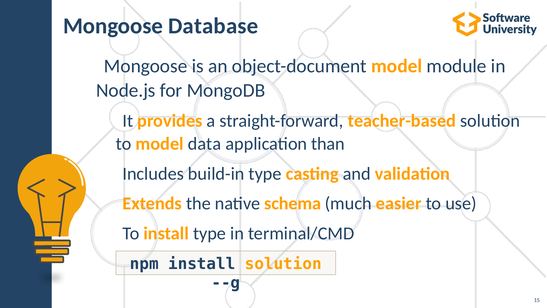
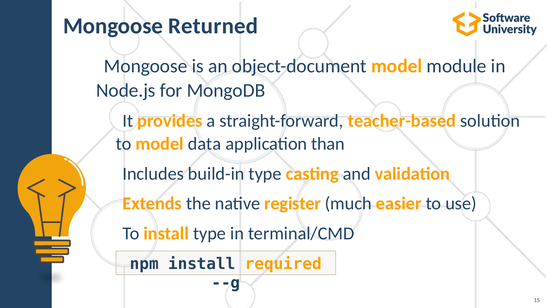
Database: Database -> Returned (213, 26)
schema: schema -> register (293, 203)
install solution: solution -> required (283, 263)
